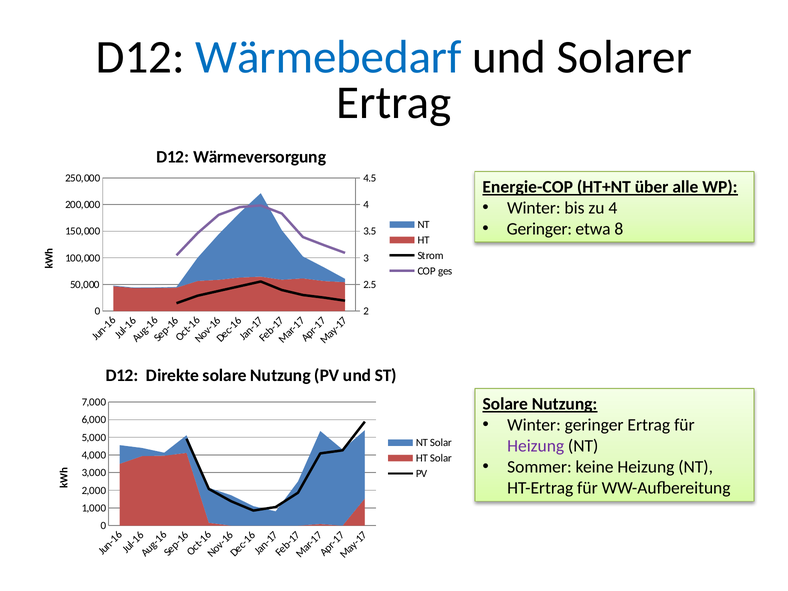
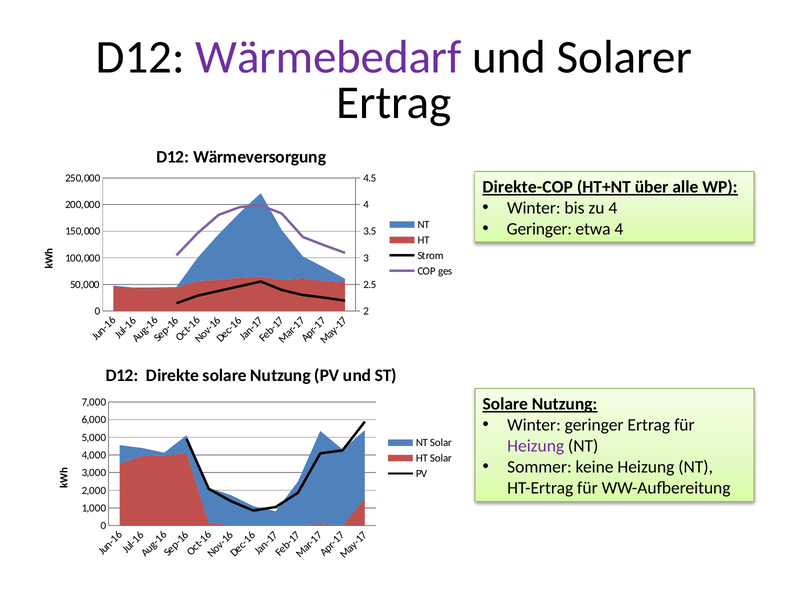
Wärmebedarf colour: blue -> purple (328, 57)
Energie-COP: Energie-COP -> Direkte-COP (528, 187)
etwa 8: 8 -> 4 (619, 229)
